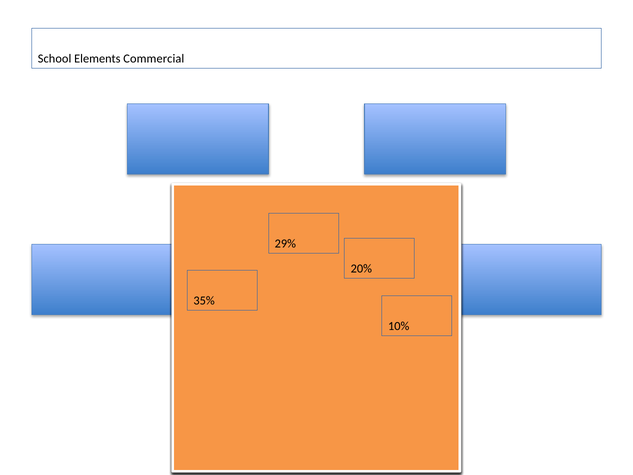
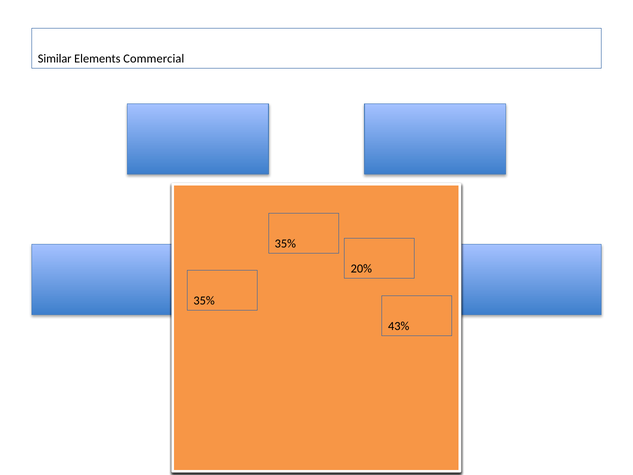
School: School -> Similar (55, 59)
29%: 29% -> 35% (285, 243)
10%: 10% -> 43% (399, 326)
